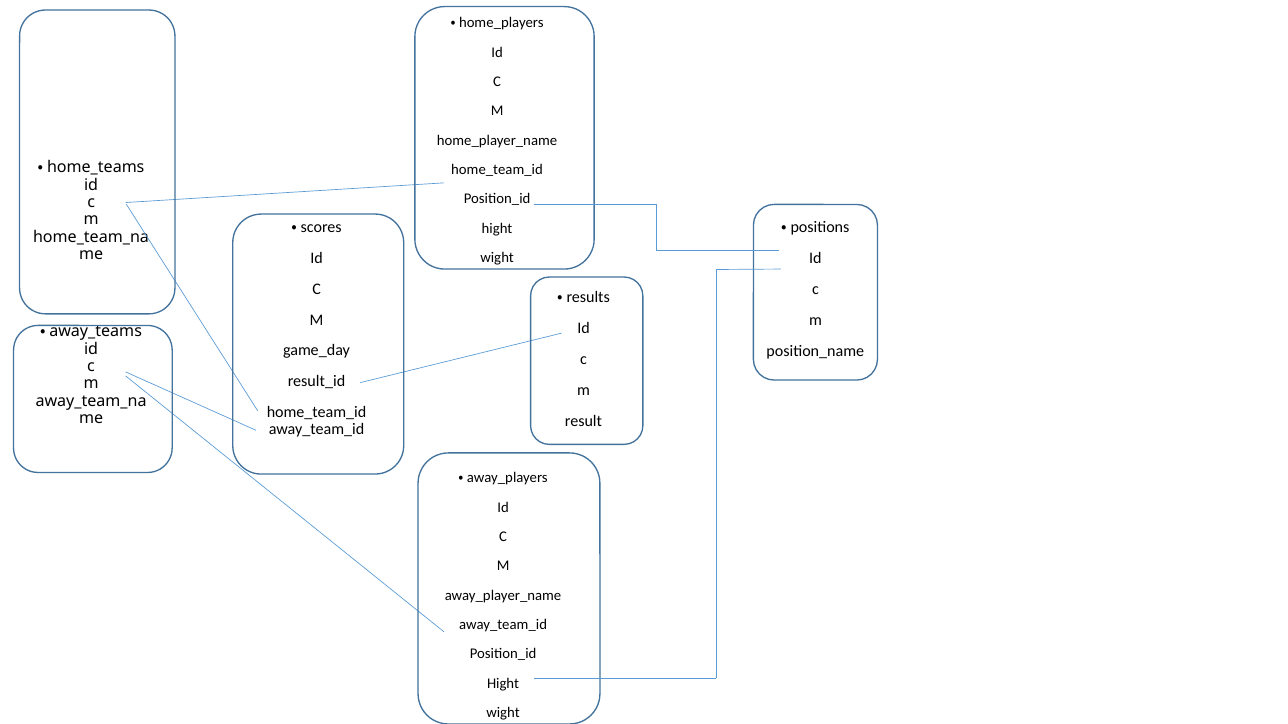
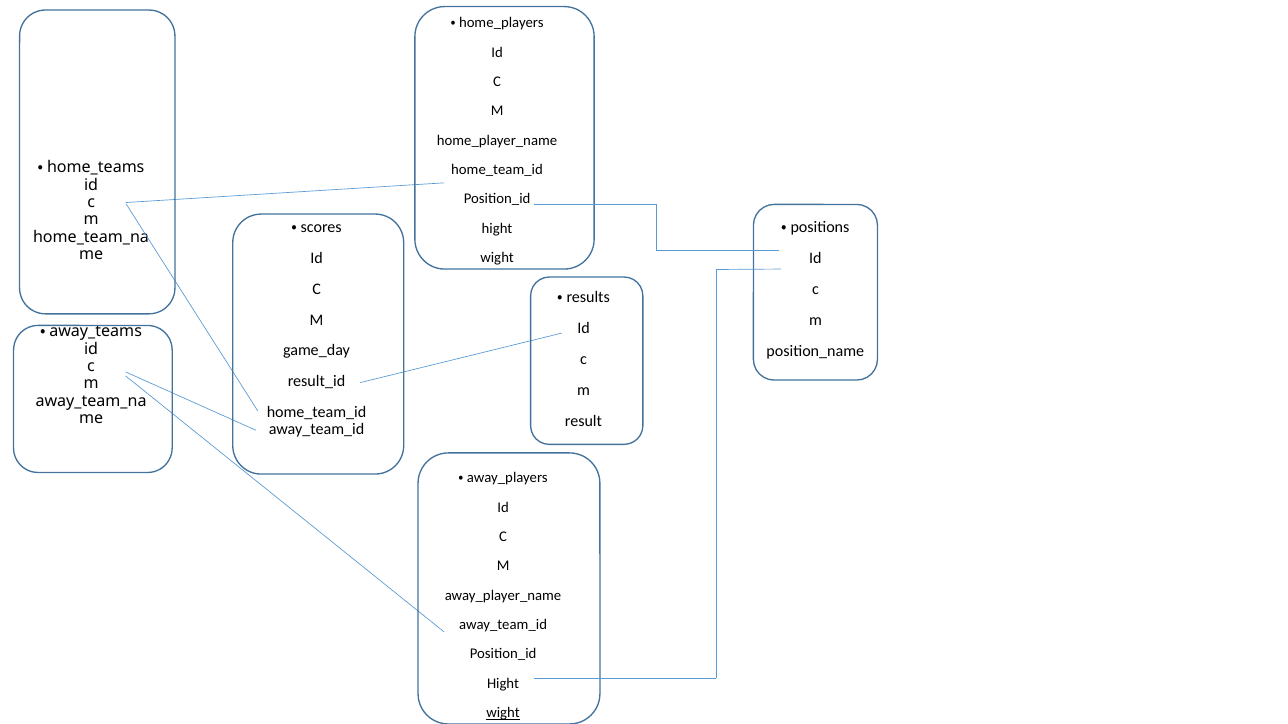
wight underline: none -> present (503, 713)
